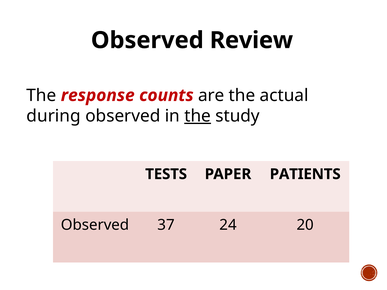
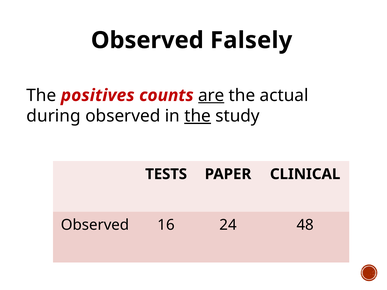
Review: Review -> Falsely (251, 40)
response: response -> positives (98, 95)
are underline: none -> present (211, 95)
PATIENTS: PATIENTS -> CLINICAL (305, 174)
37: 37 -> 16 (166, 225)
20: 20 -> 48 (305, 225)
